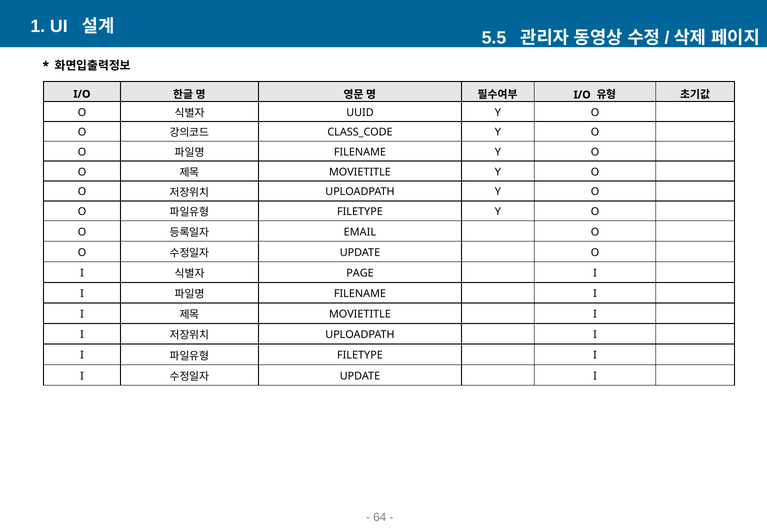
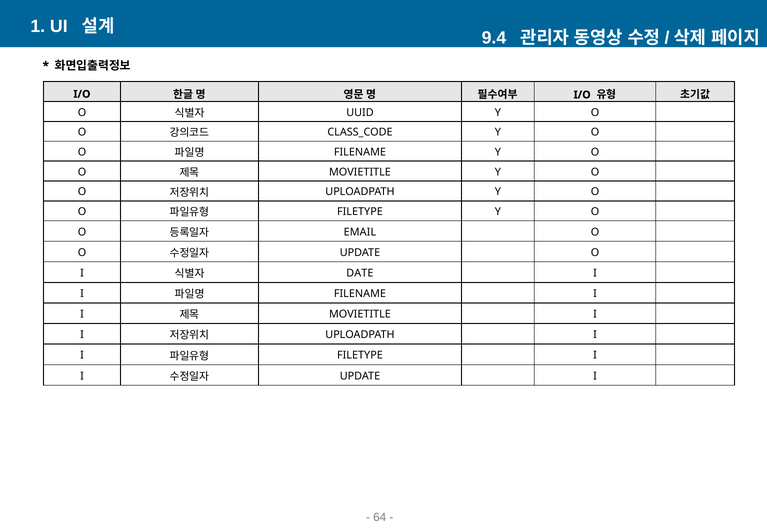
5.5: 5.5 -> 9.4 (494, 38)
PAGE: PAGE -> DATE (360, 273)
